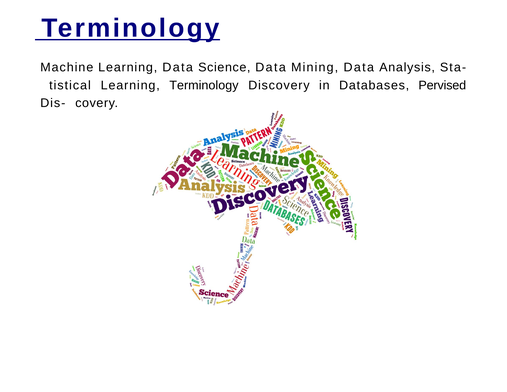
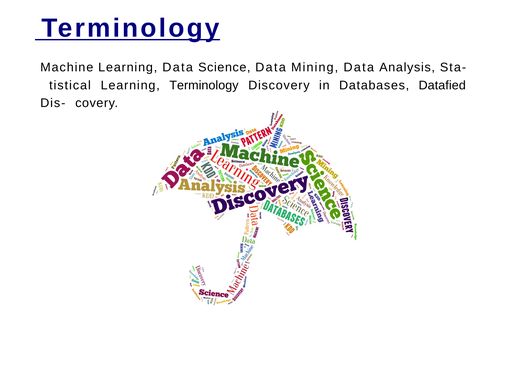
Pervised: Pervised -> Datafied (442, 85)
